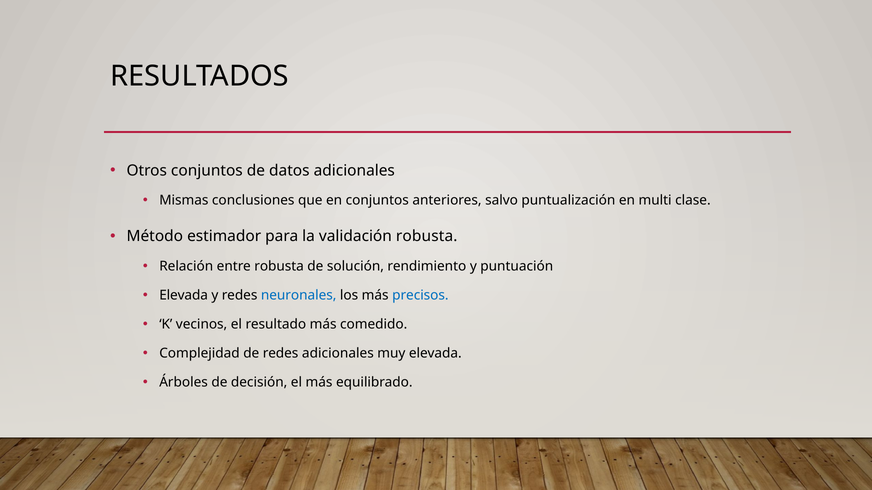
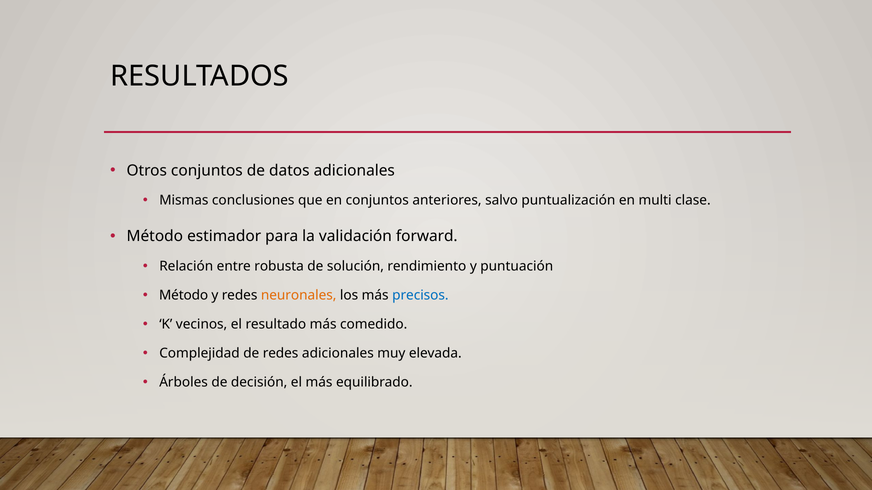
validación robusta: robusta -> forward (427, 237)
Elevada: Elevada -> Método (184, 296)
neuronales colour: blue -> orange (299, 296)
